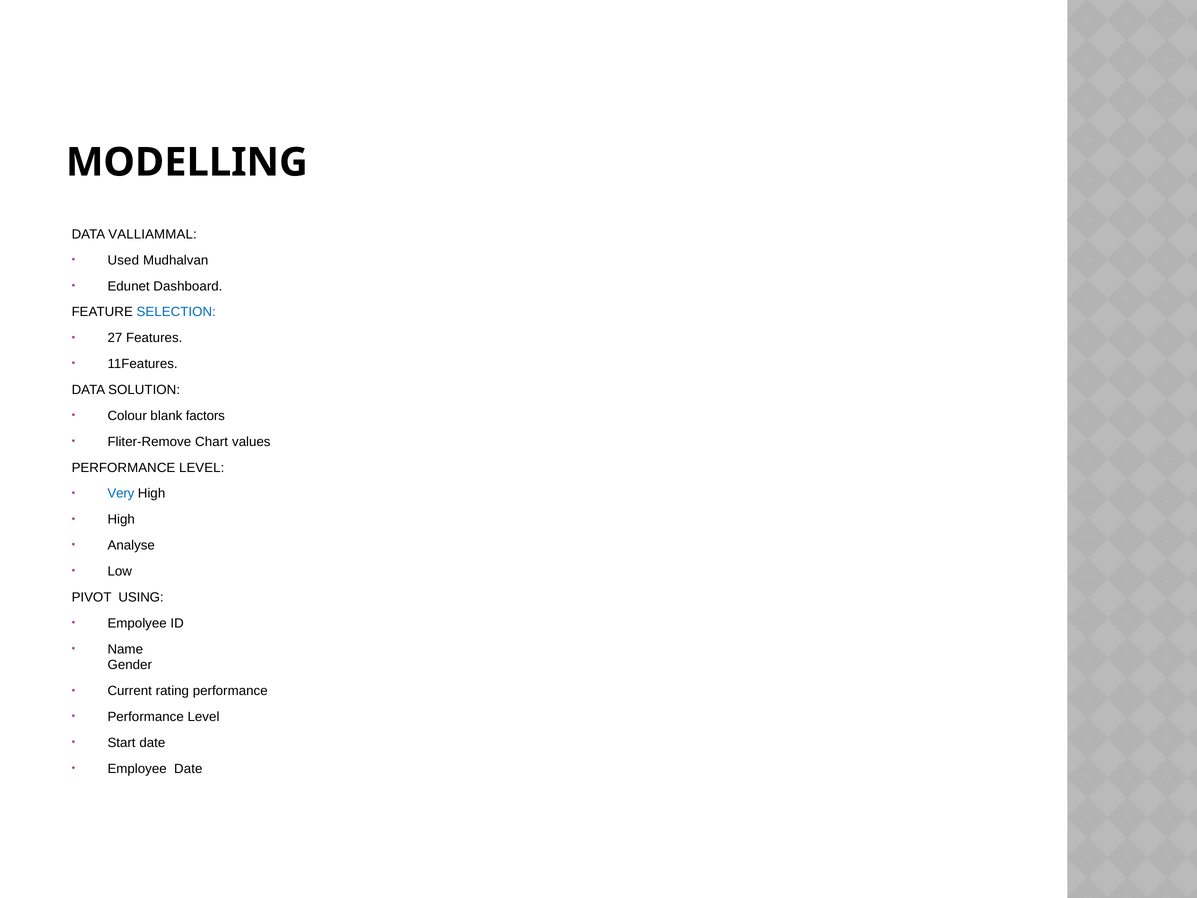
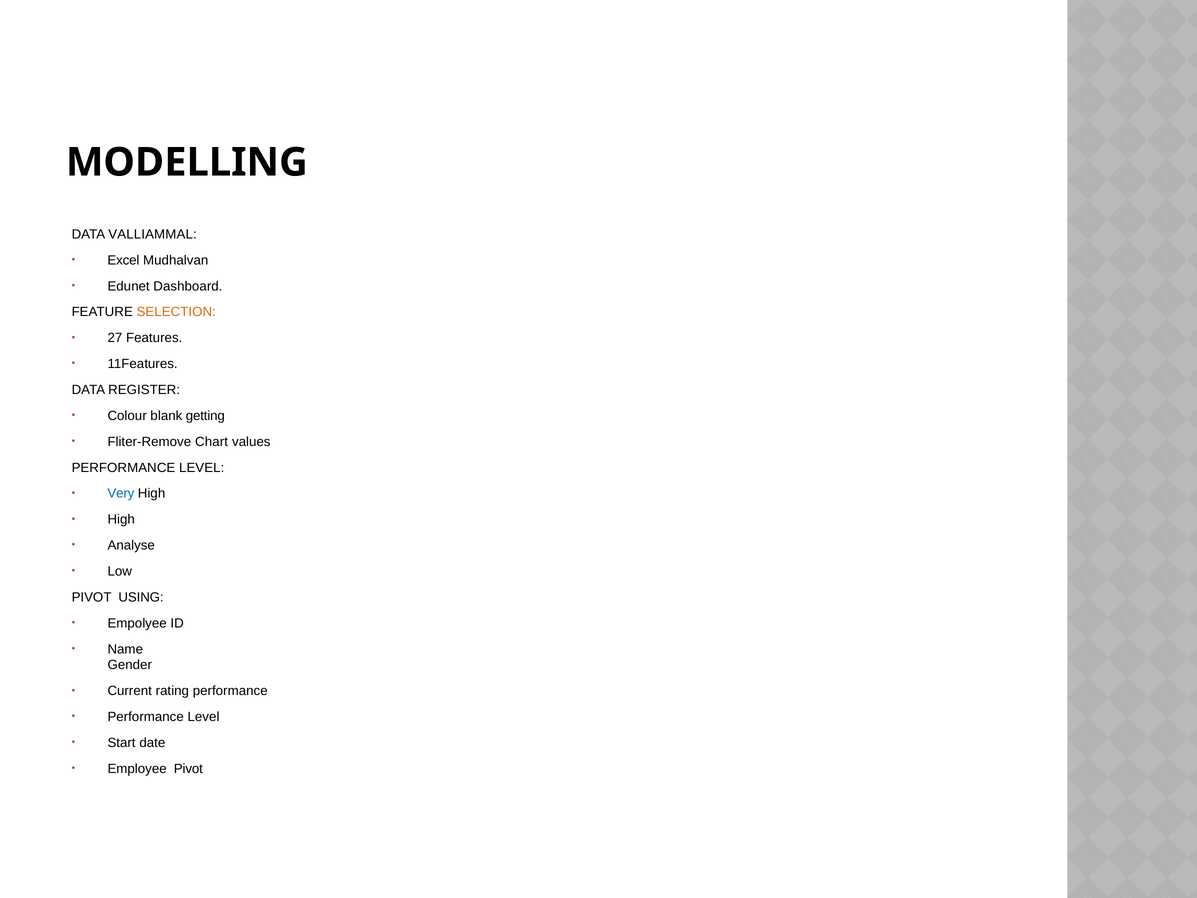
Used: Used -> Excel (123, 260)
SELECTION colour: blue -> orange (176, 312)
SOLUTION: SOLUTION -> REGISTER (144, 390)
factors: factors -> getting (205, 416)
Employee Date: Date -> Pivot (188, 769)
